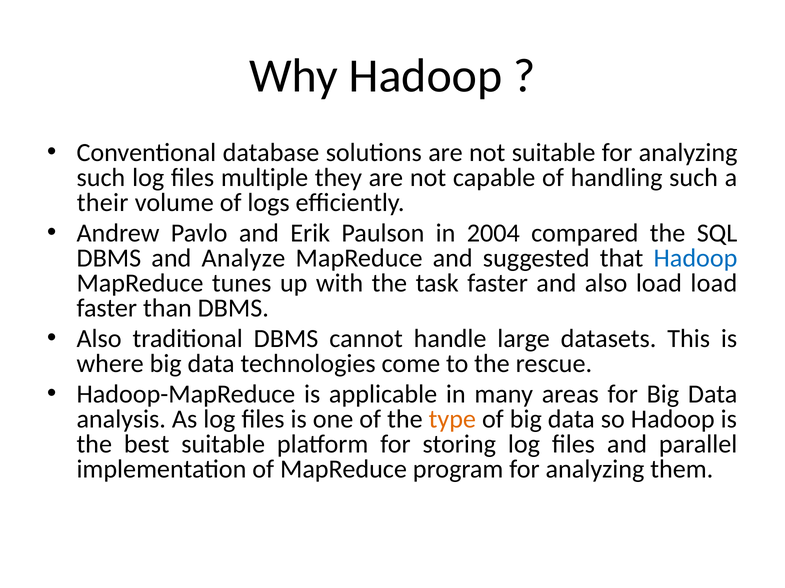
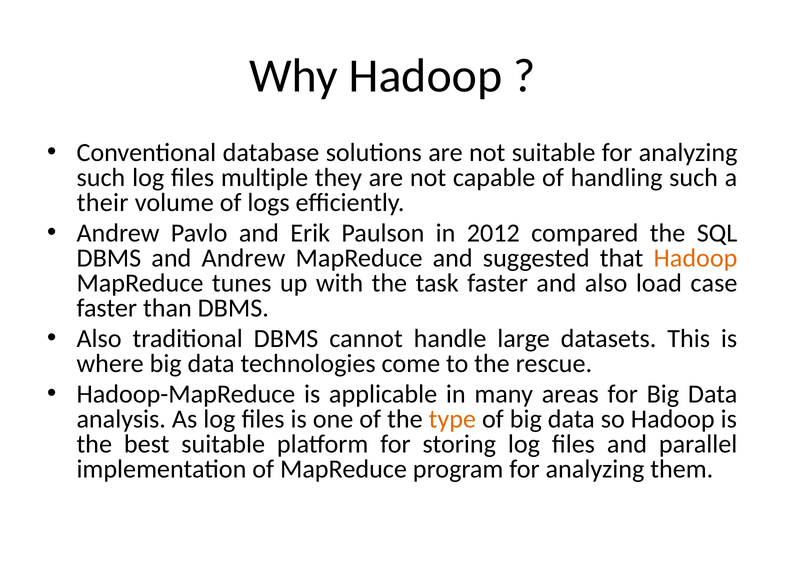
2004: 2004 -> 2012 (493, 233)
and Analyze: Analyze -> Andrew (244, 258)
Hadoop colour: blue -> orange (695, 258)
load load: load -> case (714, 284)
